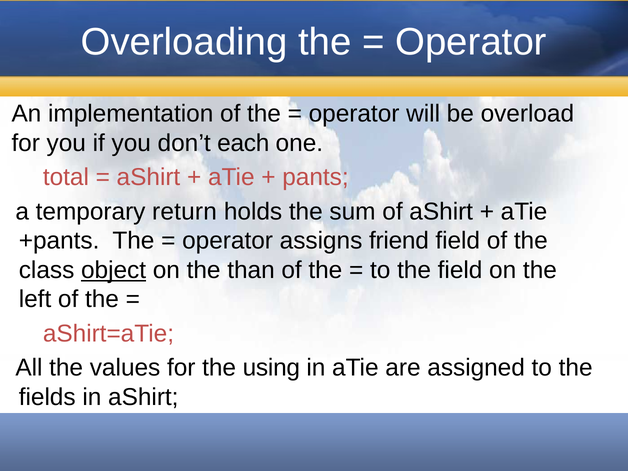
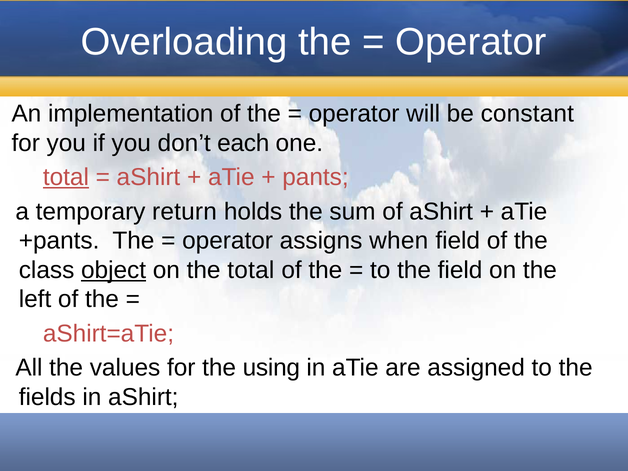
overload: overload -> constant (527, 114)
total underline: none -> present (66, 177)
friend: friend -> when (399, 241)
the than: than -> total (251, 270)
